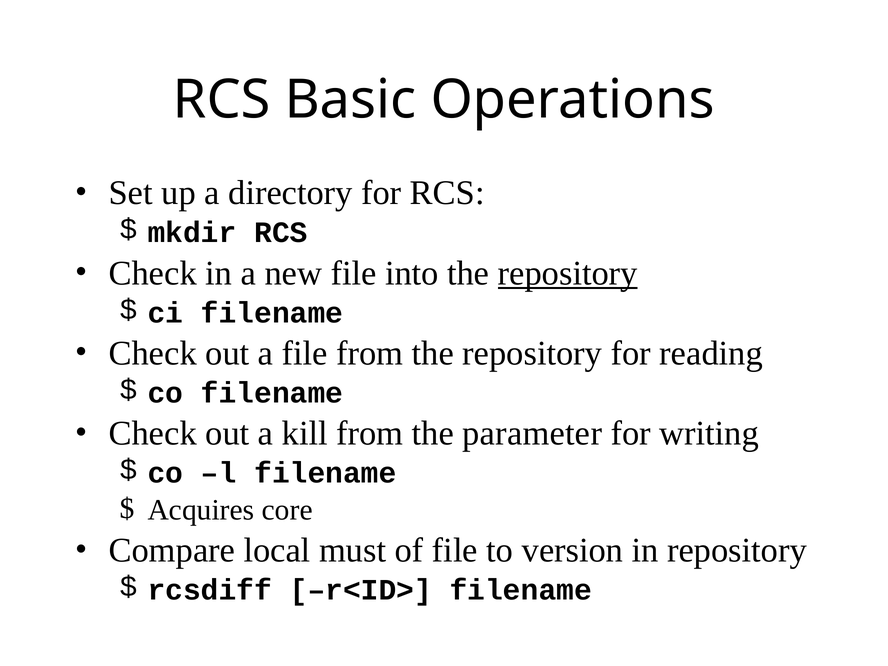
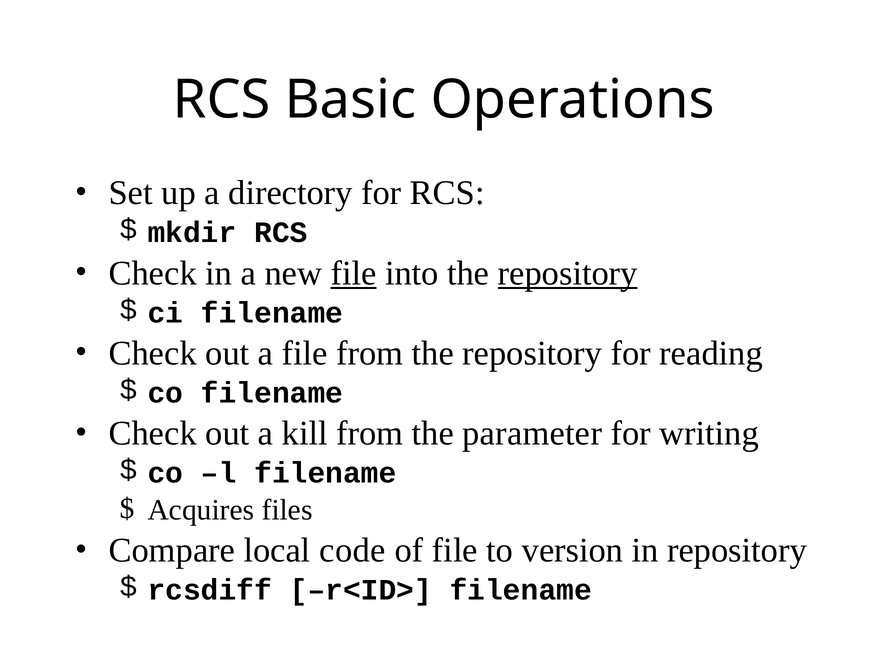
file underline: none -> present (354, 273)
core: core -> files (287, 510)
must: must -> code (352, 550)
